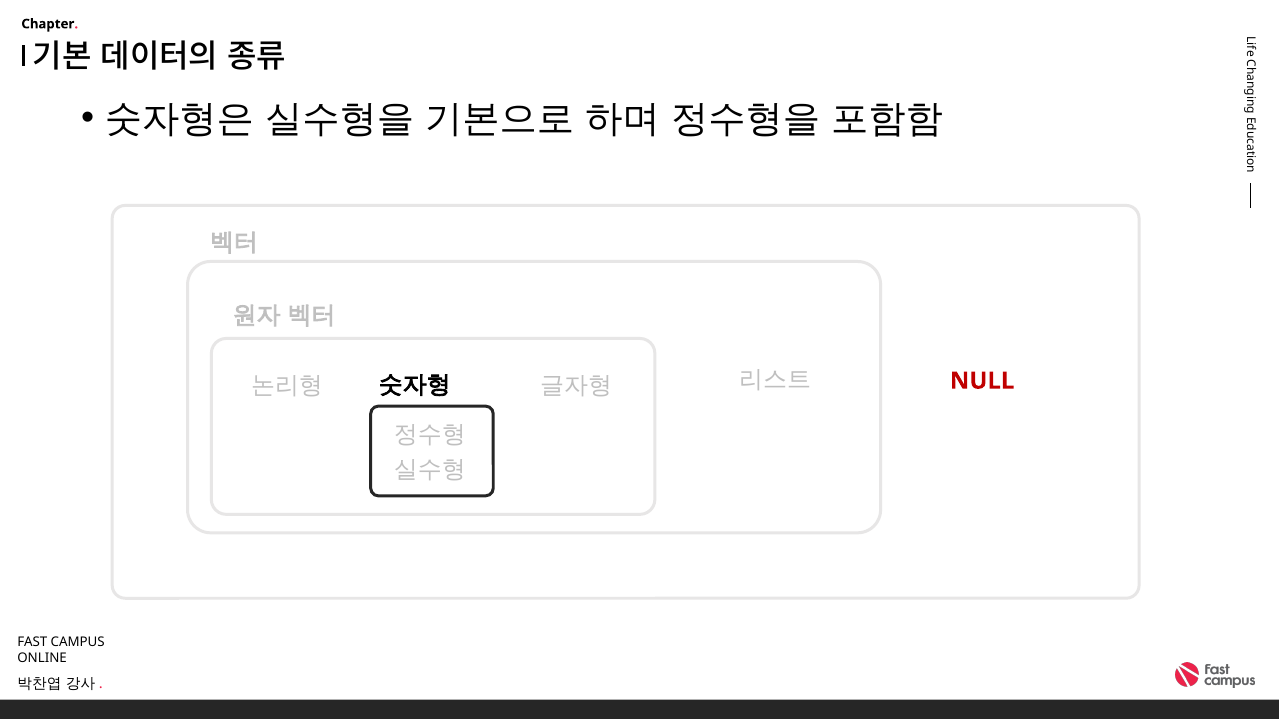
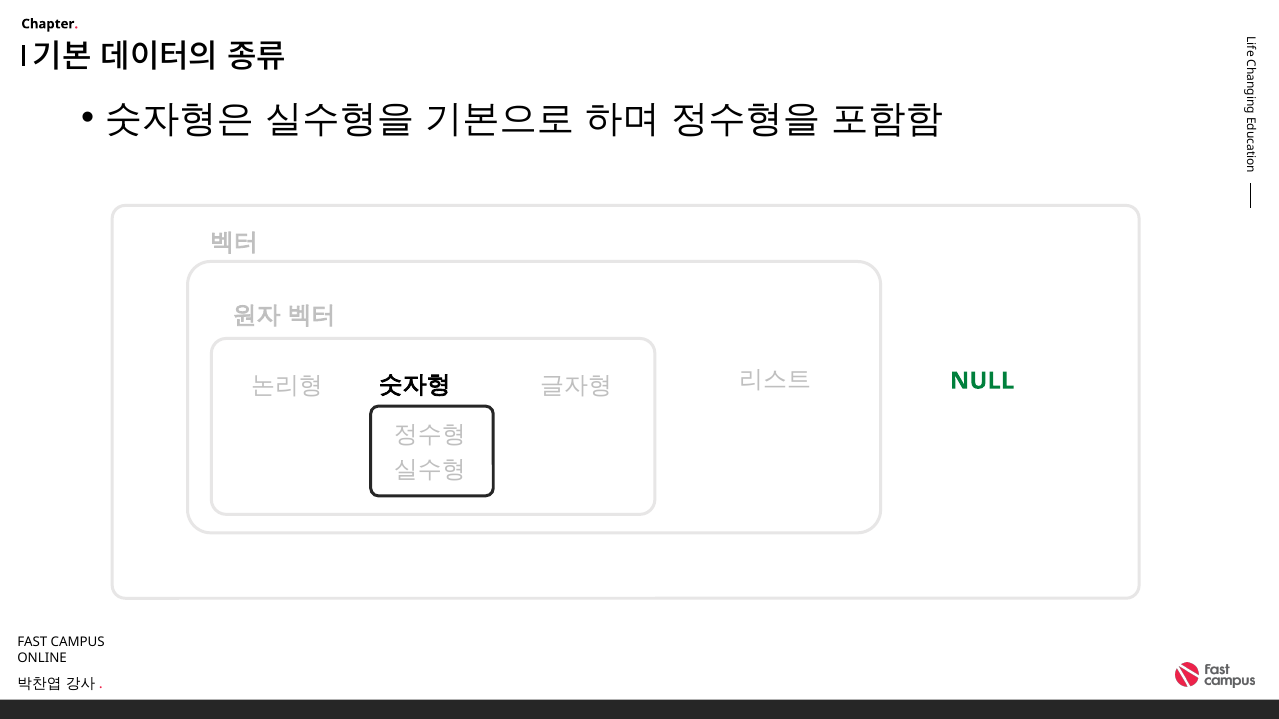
NULL colour: red -> green (982, 381)
